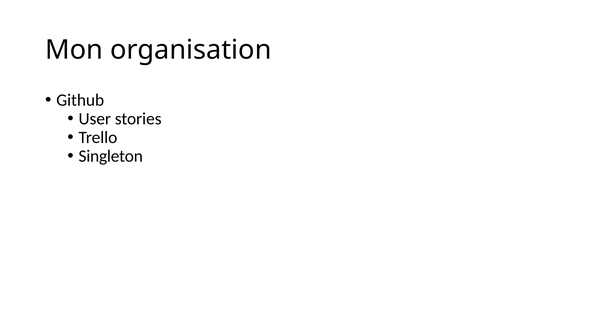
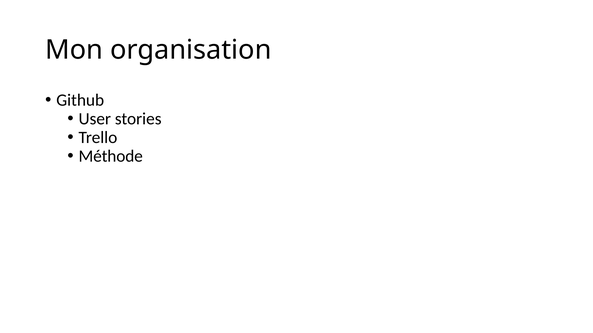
Singleton: Singleton -> Méthode (111, 156)
